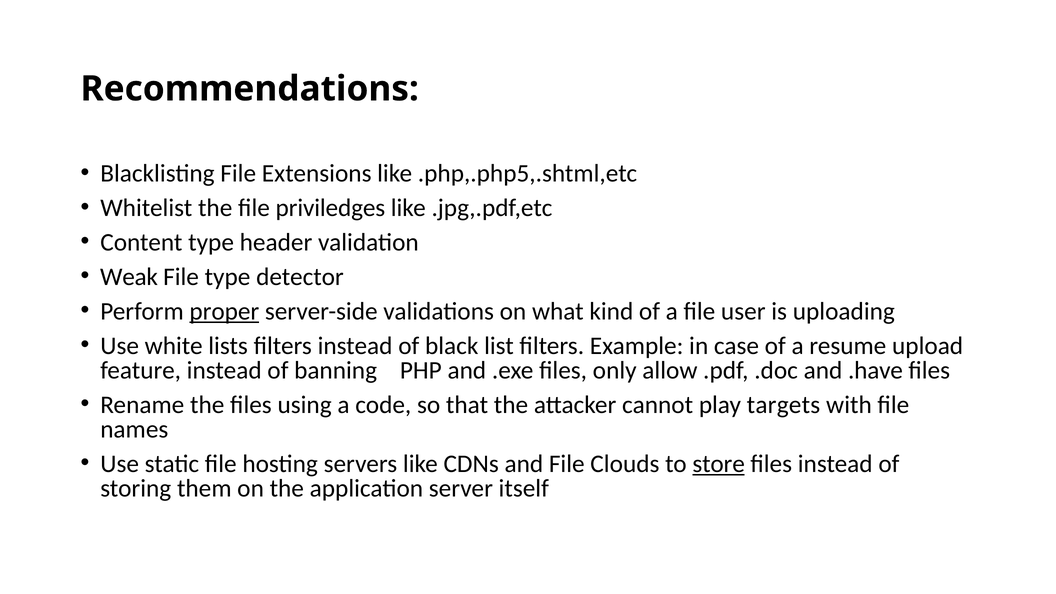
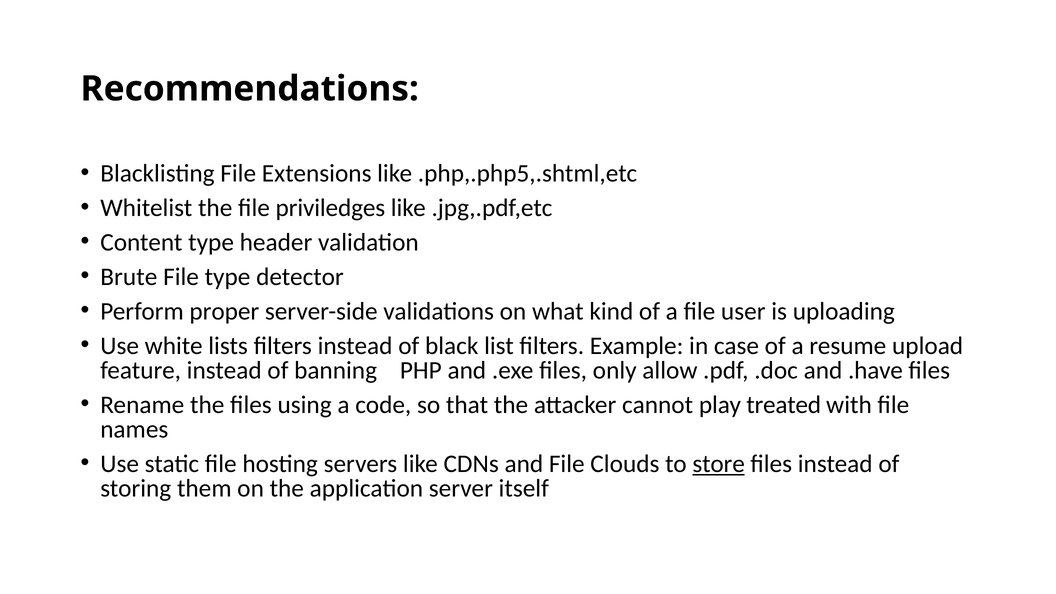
Weak: Weak -> Brute (129, 277)
proper underline: present -> none (224, 311)
targets: targets -> treated (784, 405)
